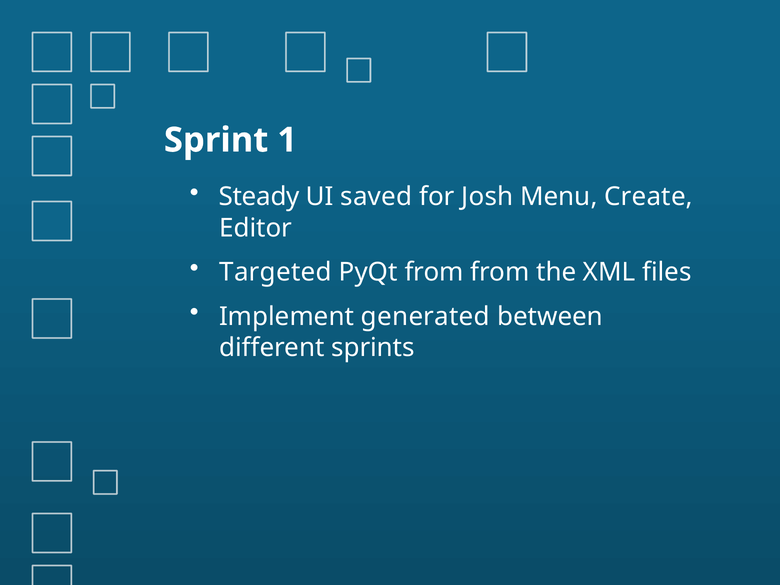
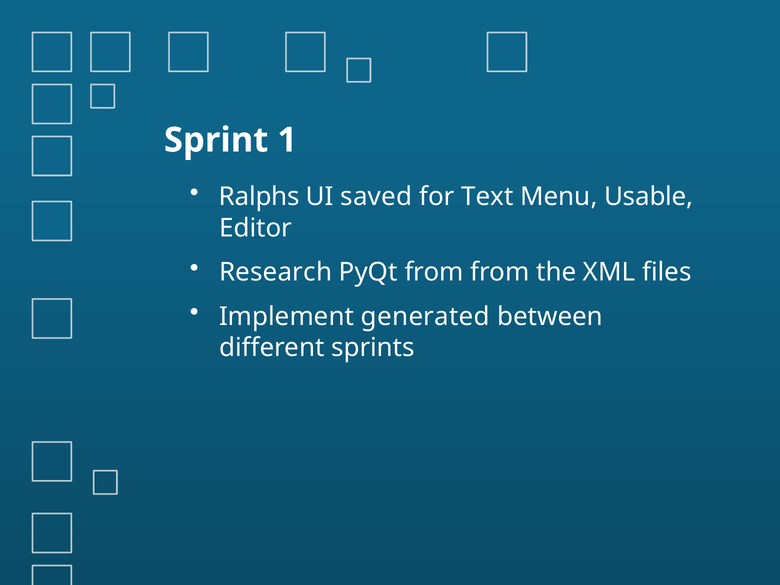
Steady: Steady -> Ralphs (259, 197)
Josh: Josh -> Text (487, 197)
Create: Create -> Usable (649, 197)
Targeted: Targeted -> Research (276, 272)
